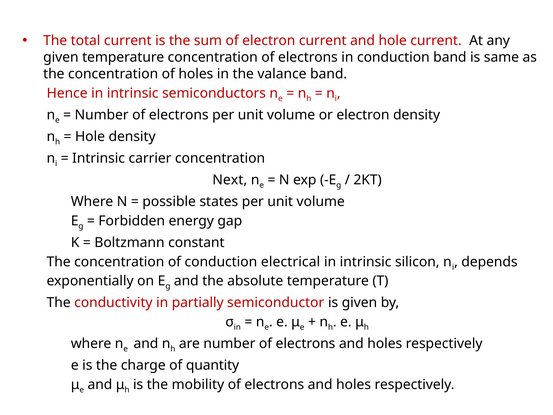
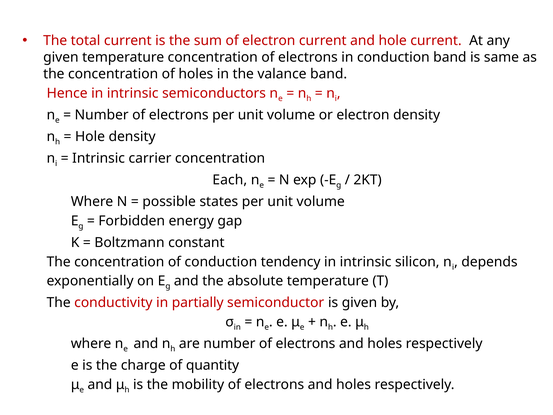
Next: Next -> Each (230, 180)
electrical: electrical -> tendency (291, 262)
